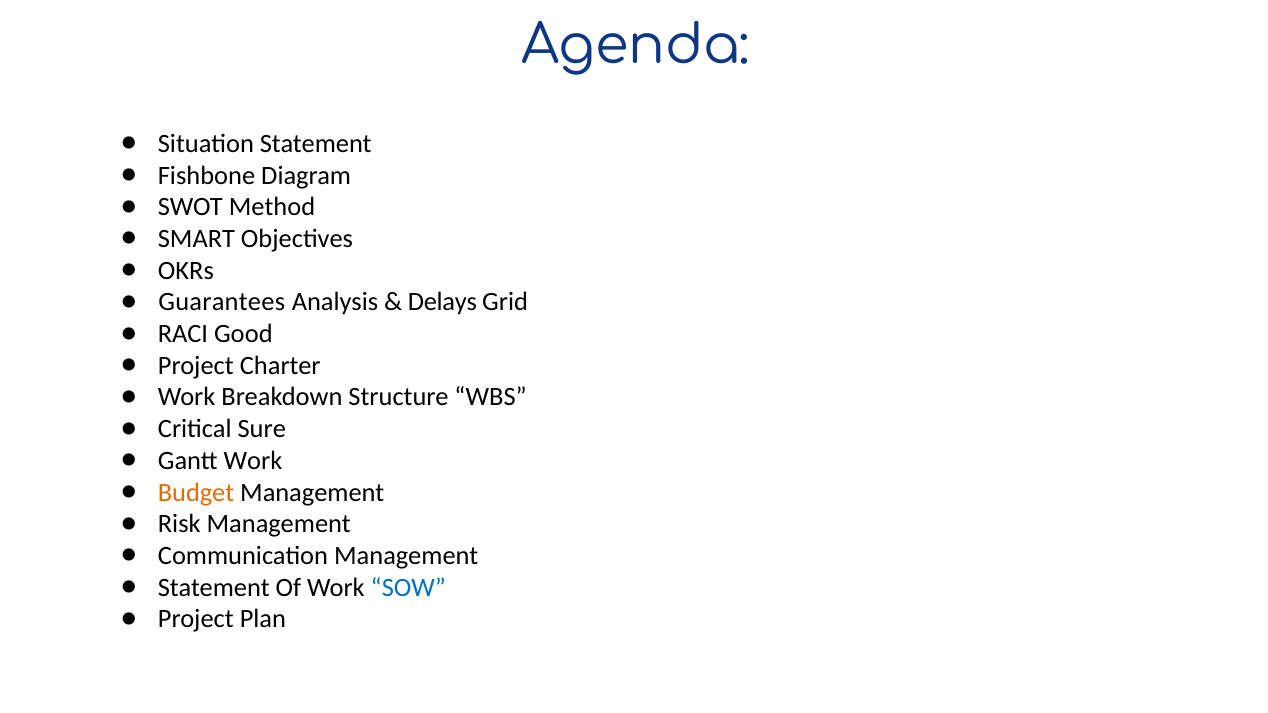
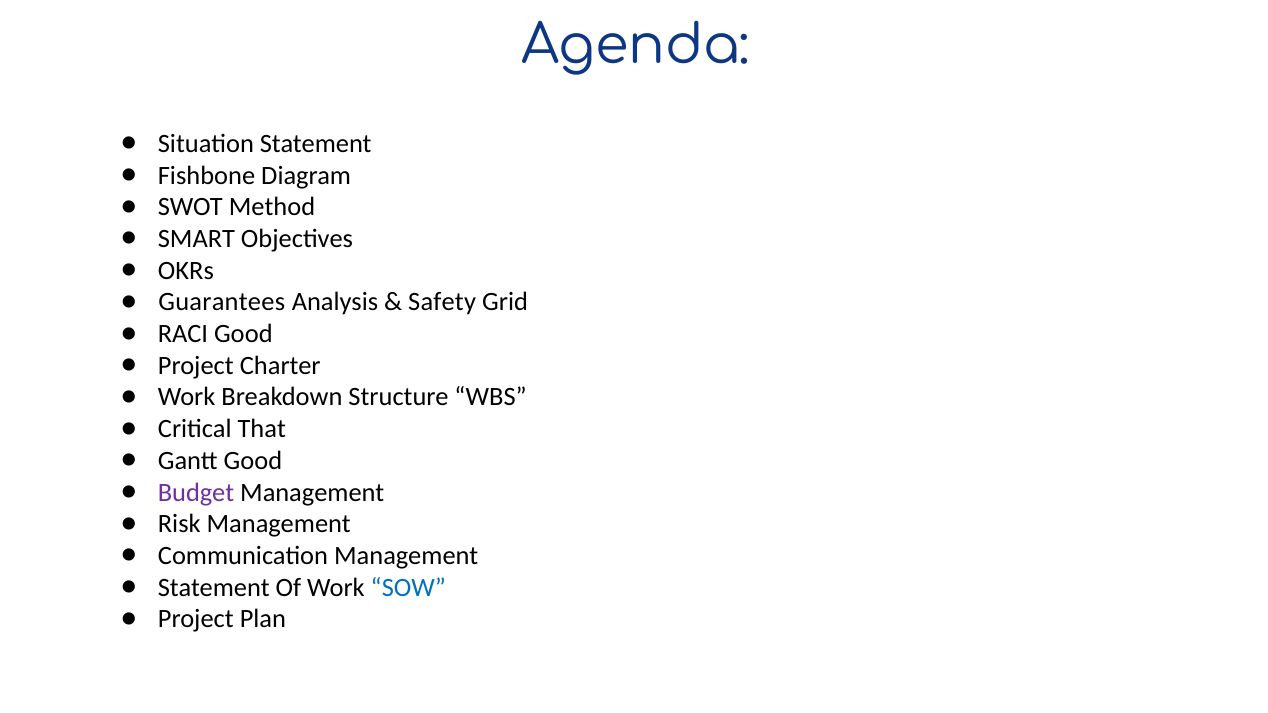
Delays: Delays -> Safety (442, 302)
Sure: Sure -> That (262, 429)
Gantt Work: Work -> Good (253, 461)
Budget colour: orange -> purple (196, 493)
